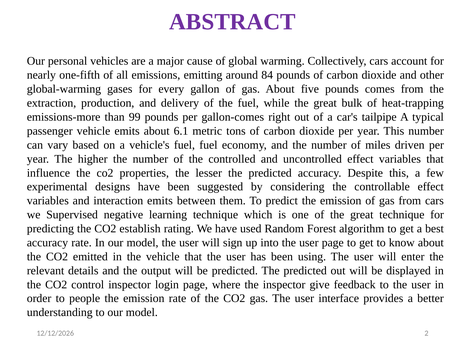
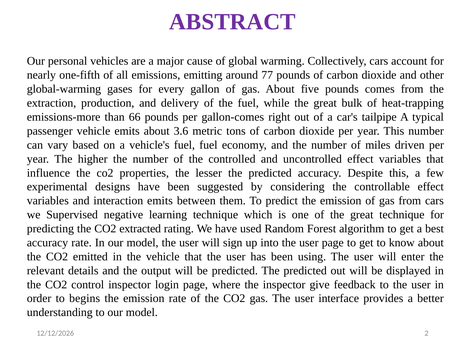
84: 84 -> 77 (267, 75)
99: 99 -> 66 (135, 117)
6.1: 6.1 -> 3.6 (181, 131)
establish: establish -> extracted (140, 229)
people: people -> begins (85, 298)
